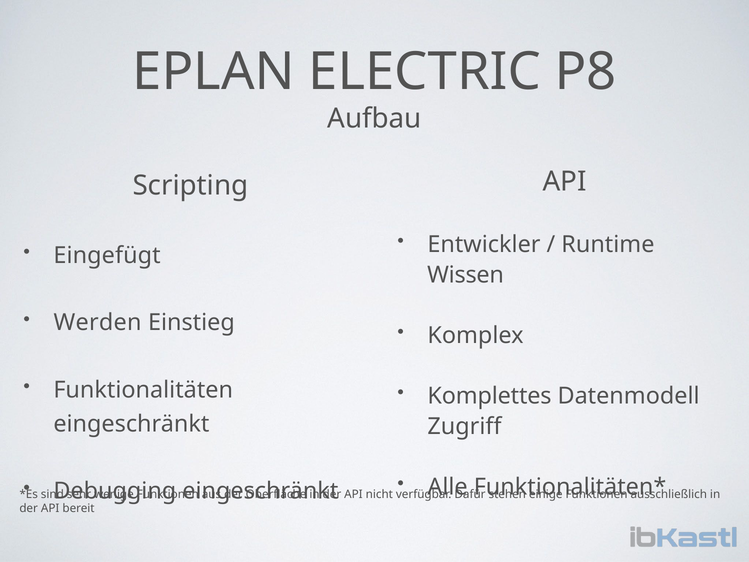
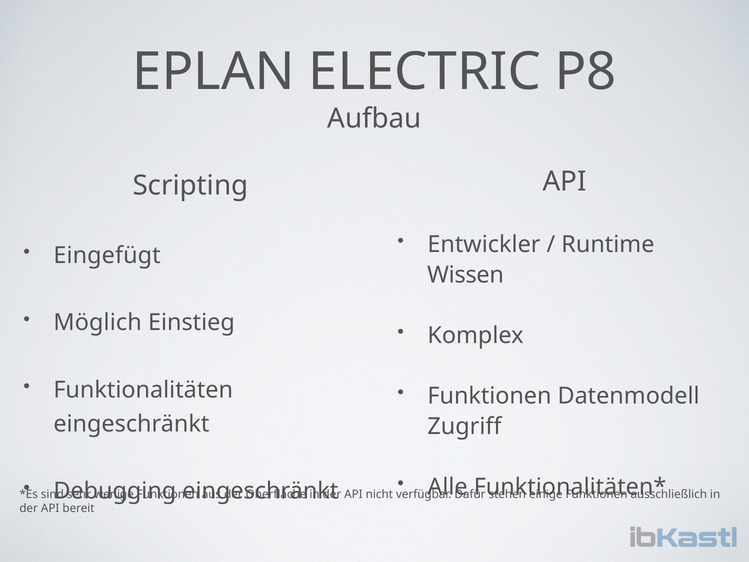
Werden: Werden -> Möglich (98, 323)
Komplettes: Komplettes -> Funktionen (489, 396)
